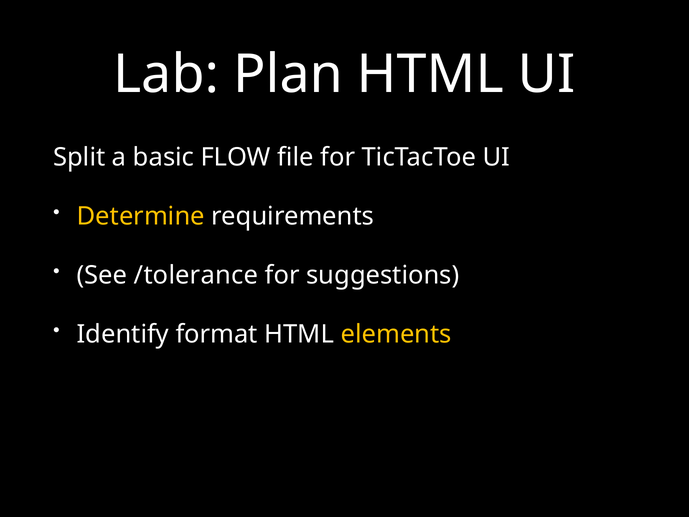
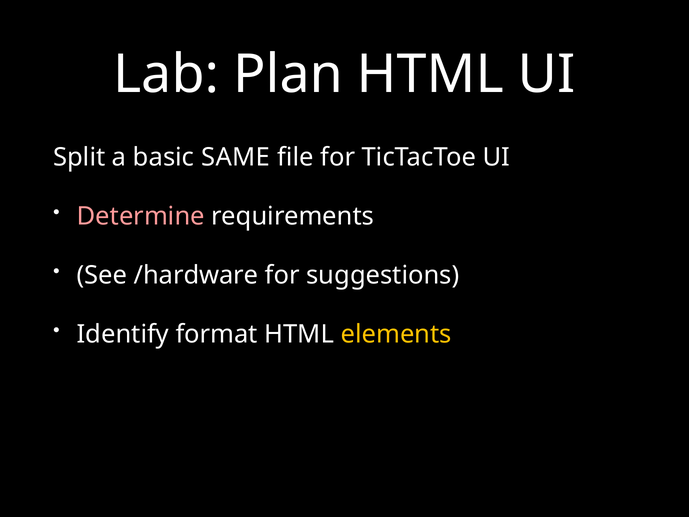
FLOW: FLOW -> SAME (236, 157)
Determine colour: yellow -> pink (141, 216)
/tolerance: /tolerance -> /hardware (196, 275)
